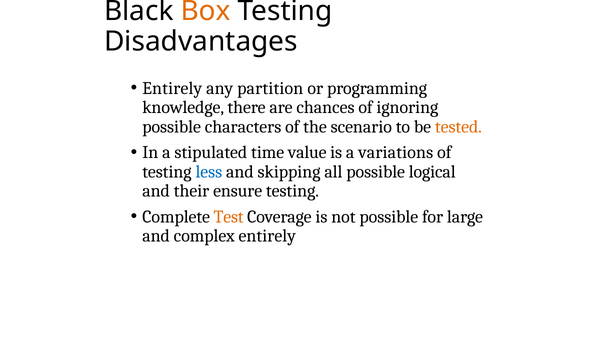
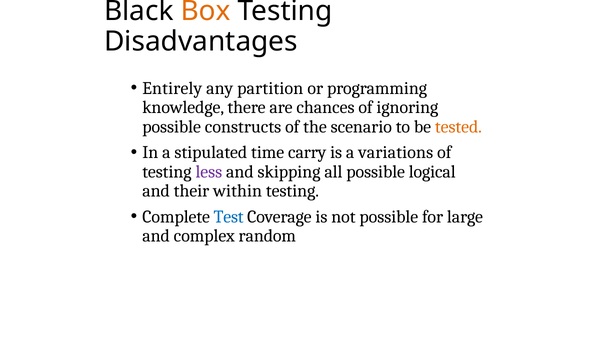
characters: characters -> constructs (243, 127)
value: value -> carry (307, 153)
less colour: blue -> purple (209, 172)
ensure: ensure -> within (238, 191)
Test colour: orange -> blue (229, 217)
complex entirely: entirely -> random (267, 236)
